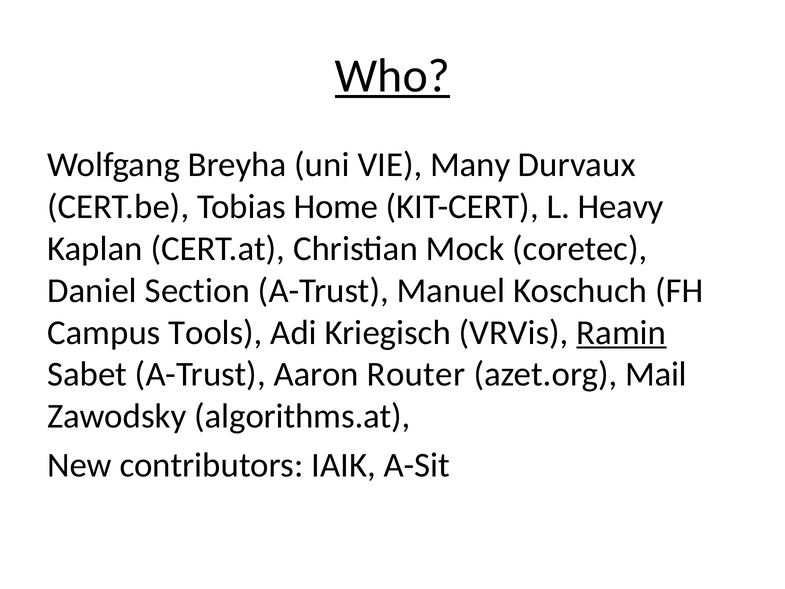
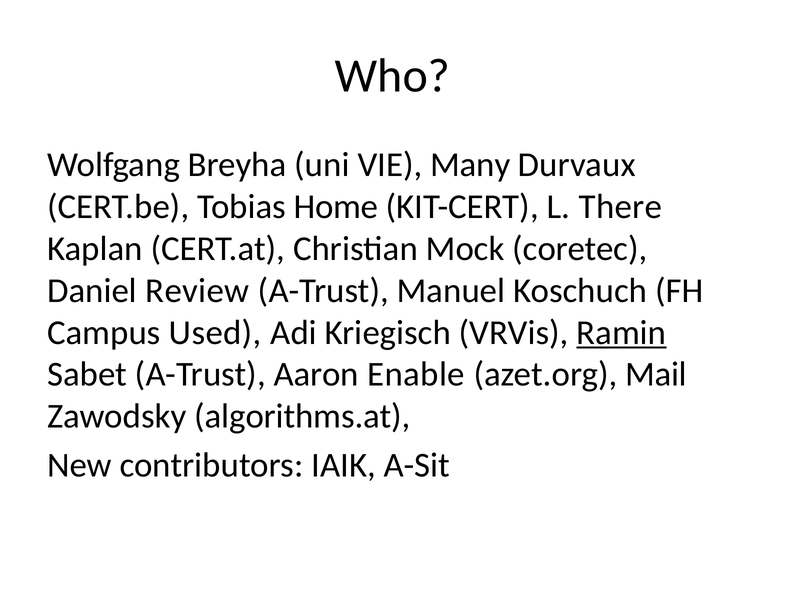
Who underline: present -> none (392, 76)
Heavy: Heavy -> There (620, 207)
Section: Section -> Review (197, 290)
Tools: Tools -> Used (215, 332)
Router: Router -> Enable (416, 374)
